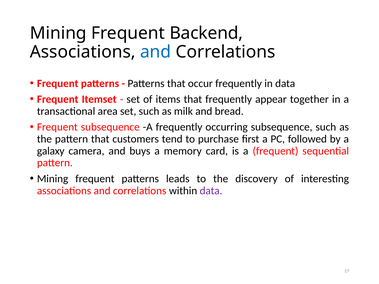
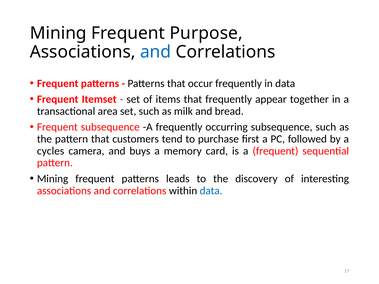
Backend: Backend -> Purpose (206, 33)
galaxy: galaxy -> cycles (51, 151)
data colour: purple -> blue (211, 191)
